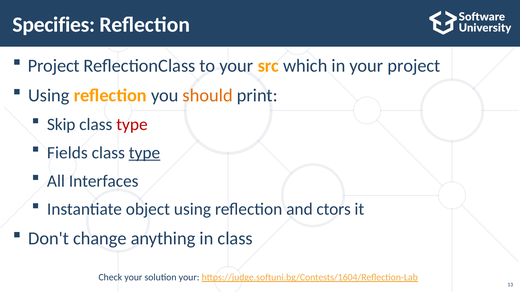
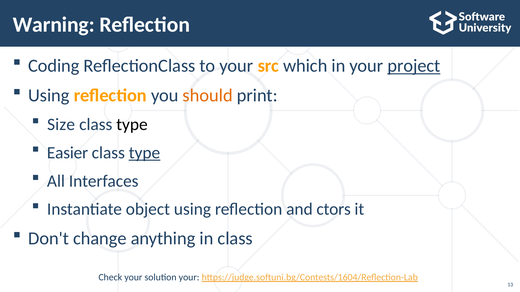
Specifies: Specifies -> Warning (54, 25)
Project: Project -> Coding (54, 66)
project underline: none -> present (414, 66)
Skip: Skip -> Size (61, 125)
type colour: red -> black (132, 125)
Fields: Fields -> Easier (67, 153)
